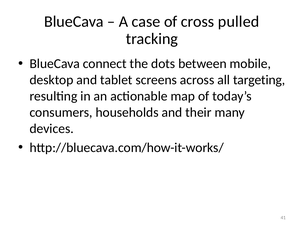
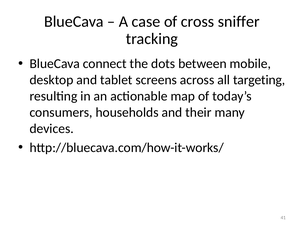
pulled: pulled -> sniffer (239, 22)
